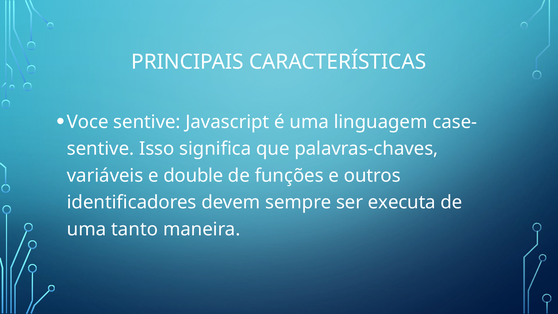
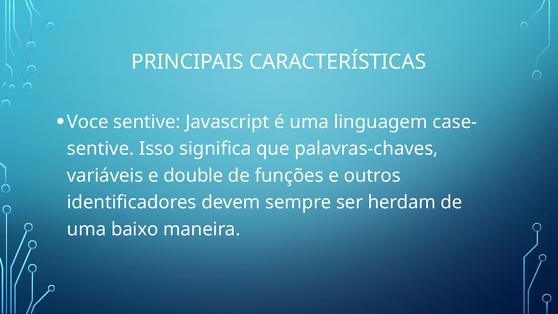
executa: executa -> herdam (402, 202)
tanto: tanto -> baixo (135, 229)
